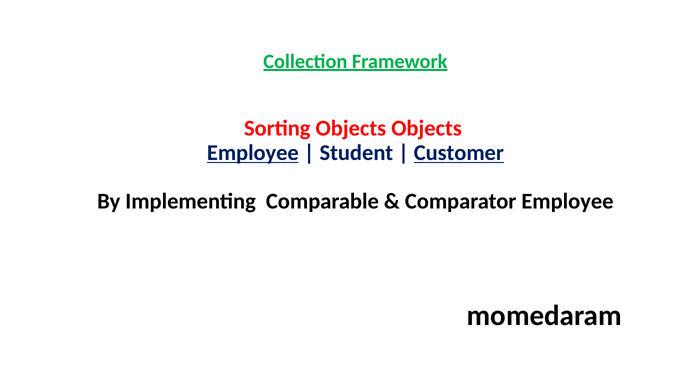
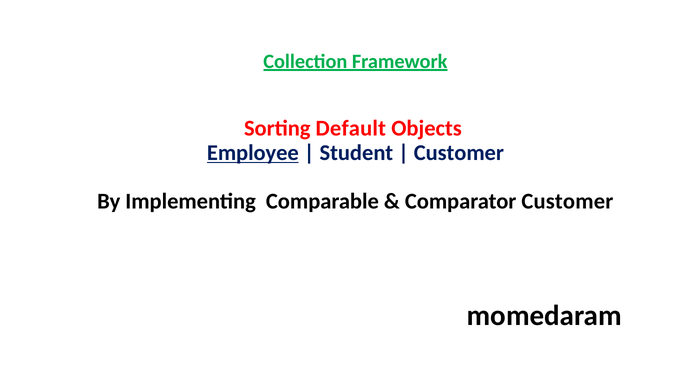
Sorting Objects: Objects -> Default (351, 128)
Customer underline: present -> none (459, 153)
Comparator Employee: Employee -> Customer (567, 201)
